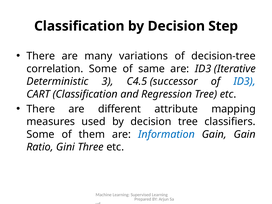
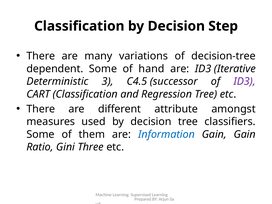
correlation: correlation -> dependent (55, 69)
same: same -> hand (151, 69)
ID3 colour: blue -> purple (245, 81)
mapping: mapping -> amongst (234, 109)
